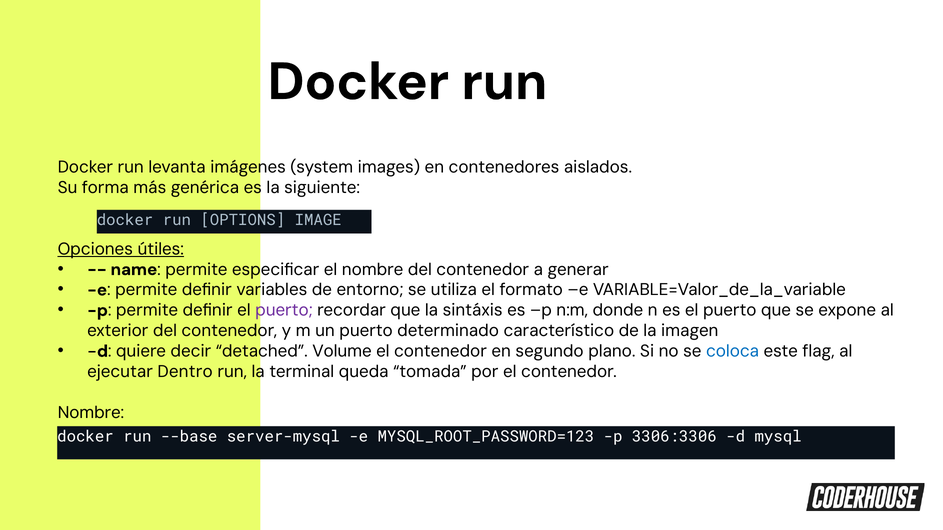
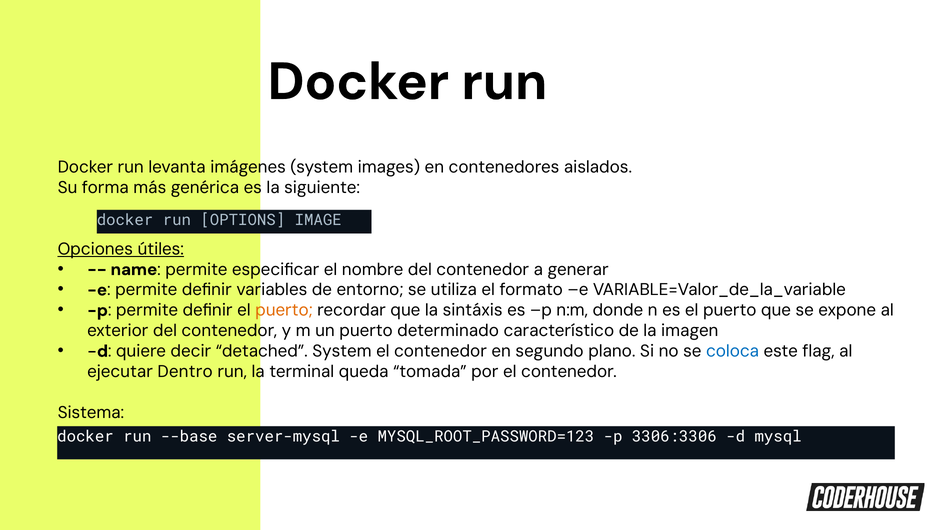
puerto colour: purple -> orange (284, 311)
detached Volume: Volume -> System (342, 351)
Nombre: Nombre -> Sistema (91, 413)
